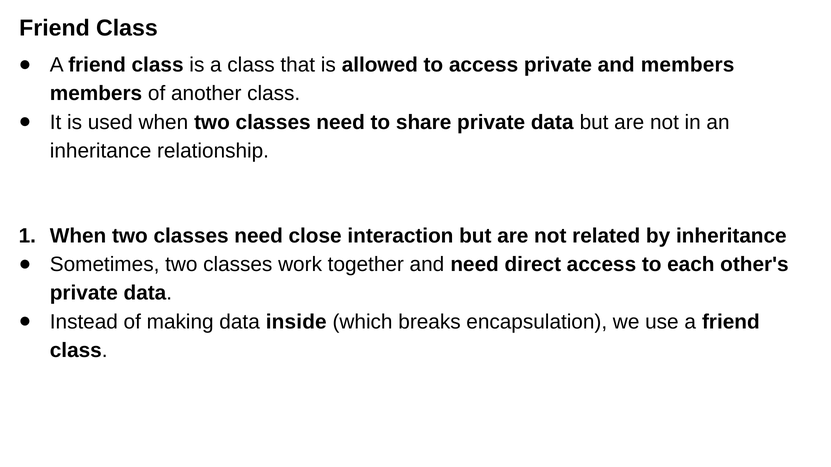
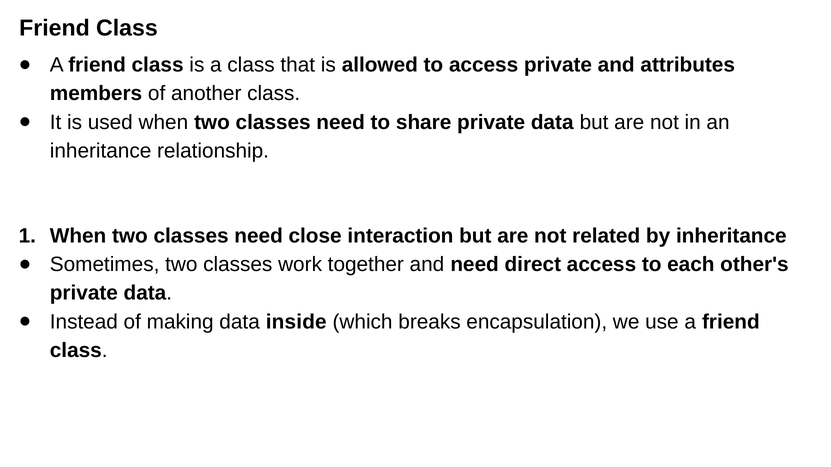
and members: members -> attributes (688, 65)
